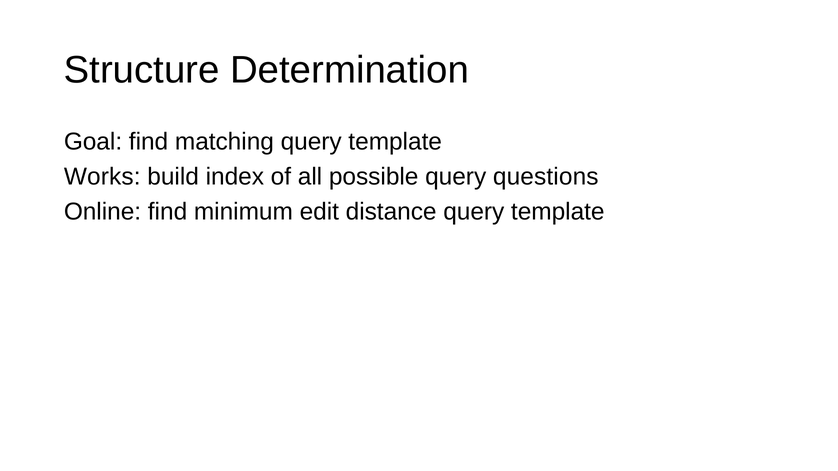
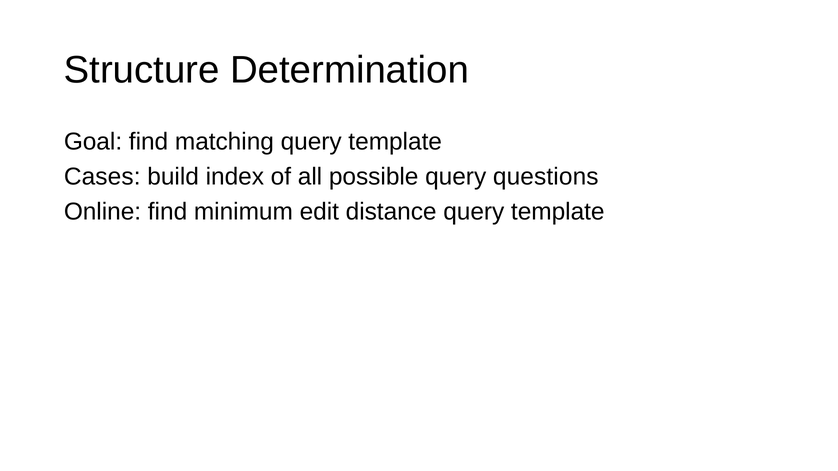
Works: Works -> Cases (102, 177)
